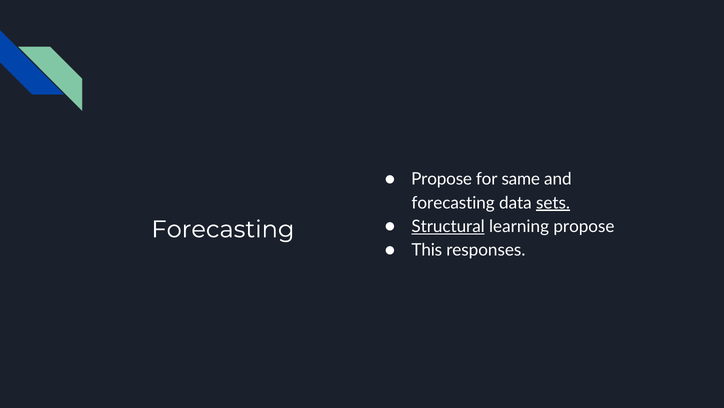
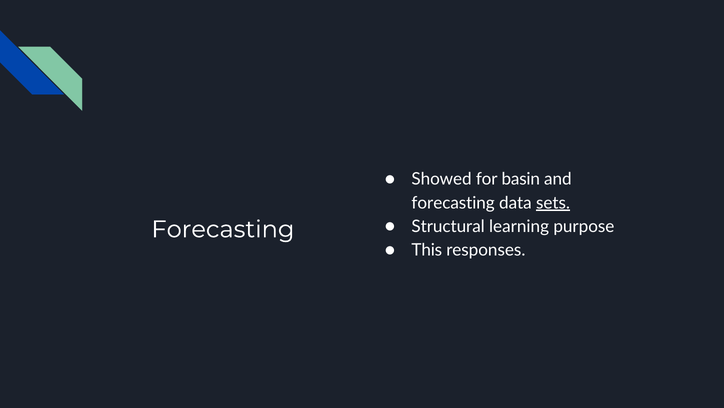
Propose: Propose -> Showed (442, 179)
same: same -> basin (521, 179)
Structural underline: present -> none (448, 226)
learning propose: propose -> purpose (584, 226)
